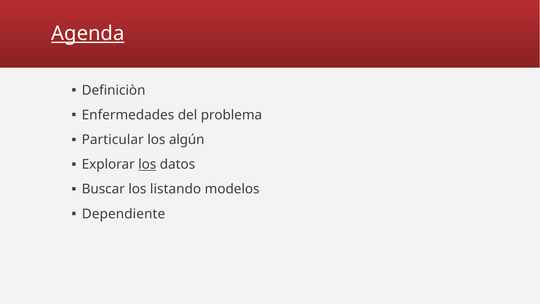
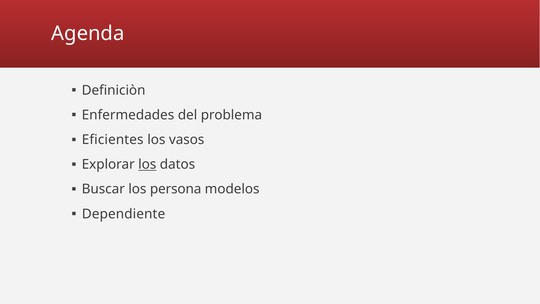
Agenda underline: present -> none (88, 34)
Particular: Particular -> Eficientes (113, 140)
algún: algún -> vasos (187, 140)
listando: listando -> persona (176, 189)
